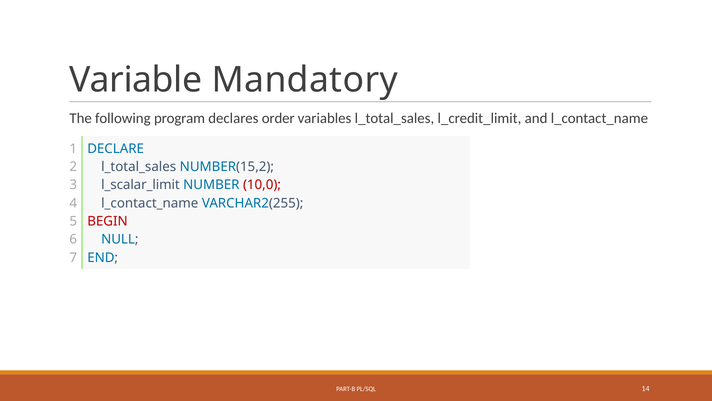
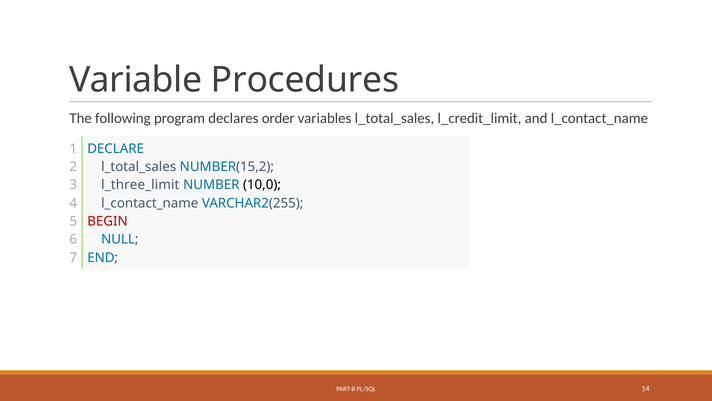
Mandatory: Mandatory -> Procedures (305, 80)
l_scalar_limit: l_scalar_limit -> l_three_limit (140, 185)
10,0 colour: red -> black (262, 185)
